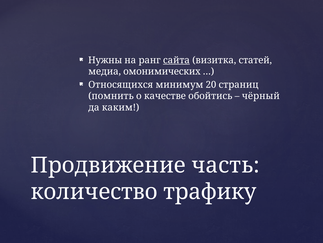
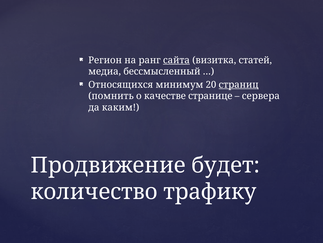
Нужны: Нужны -> Регион (105, 60)
омонимических: омонимических -> бессмысленный (162, 71)
страниц underline: none -> present (239, 84)
обойтись: обойтись -> странице (210, 96)
чёрный: чёрный -> сервера (261, 96)
часть: часть -> будет (226, 165)
